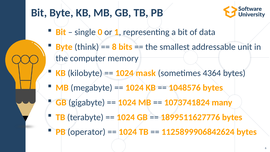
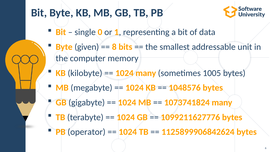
think: think -> given (87, 47)
1024 mask: mask -> many (146, 73)
4364: 4364 -> 1005 (212, 73)
1899511627776: 1899511627776 -> 1099211627776 (190, 117)
